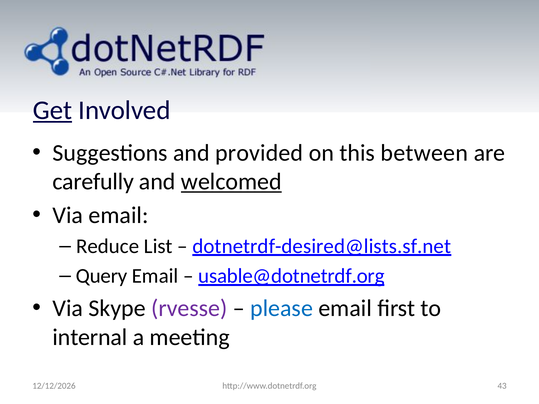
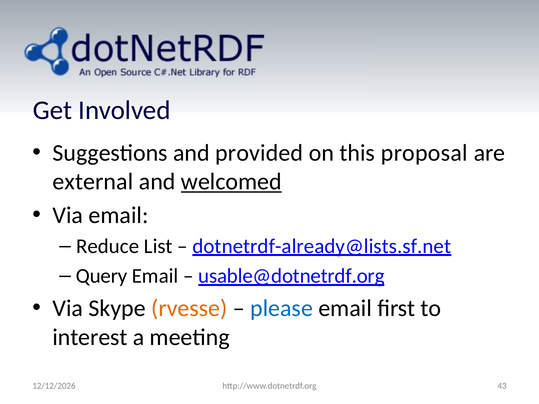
Get underline: present -> none (53, 110)
between: between -> proposal (424, 153)
carefully: carefully -> external (93, 182)
dotnetrdf-desired@lists.sf.net: dotnetrdf-desired@lists.sf.net -> dotnetrdf-already@lists.sf.net (322, 246)
rvesse colour: purple -> orange (189, 309)
internal: internal -> interest (90, 337)
